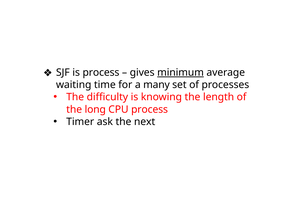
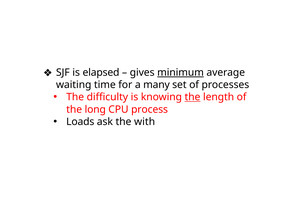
is process: process -> elapsed (101, 72)
the underline: none -> present (193, 97)
Timer: Timer -> Loads (80, 121)
next: next -> with (145, 121)
